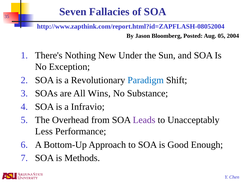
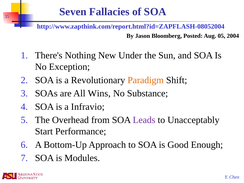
Paradigm colour: blue -> orange (146, 80)
Less: Less -> Start (44, 131)
Methods: Methods -> Modules (82, 158)
